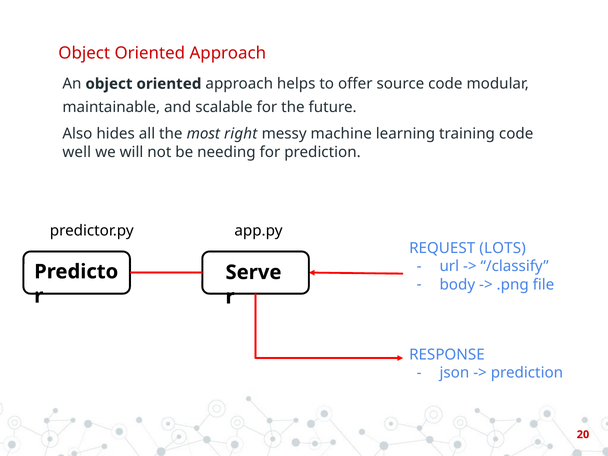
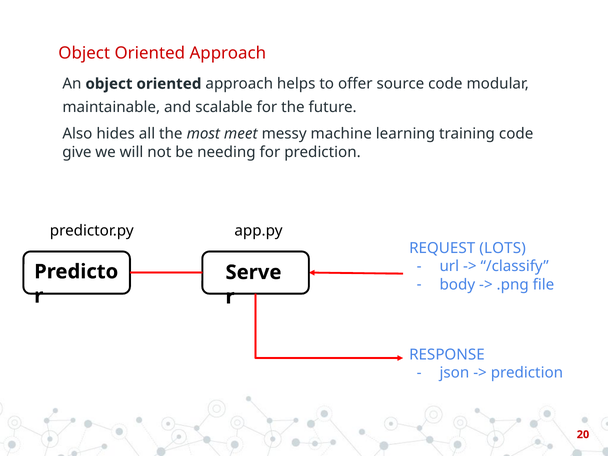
right: right -> meet (241, 134)
well: well -> give (77, 152)
